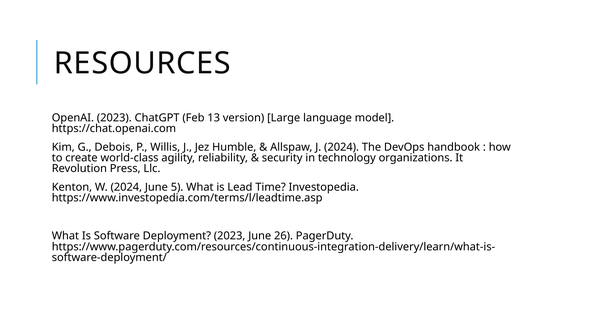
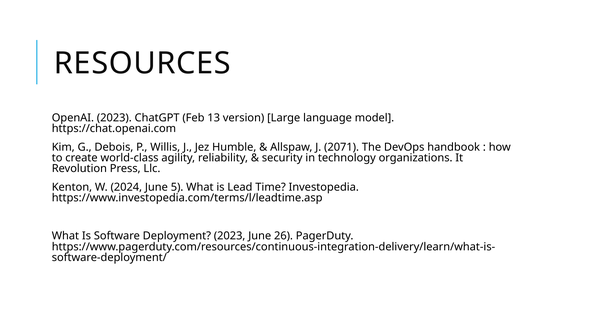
J 2024: 2024 -> 2071 (342, 147)
